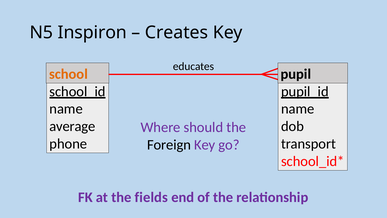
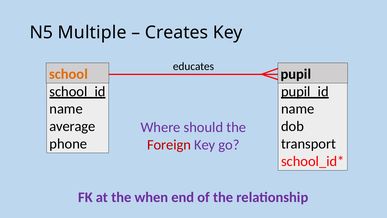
Inspiron: Inspiron -> Multiple (92, 33)
Foreign colour: black -> red (169, 145)
fields: fields -> when (151, 197)
